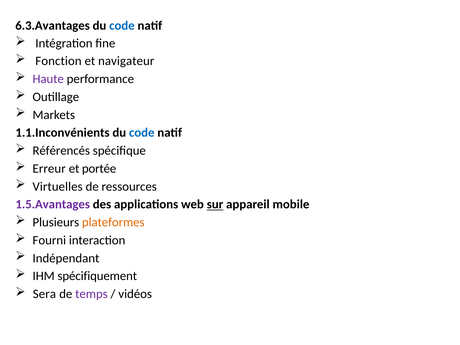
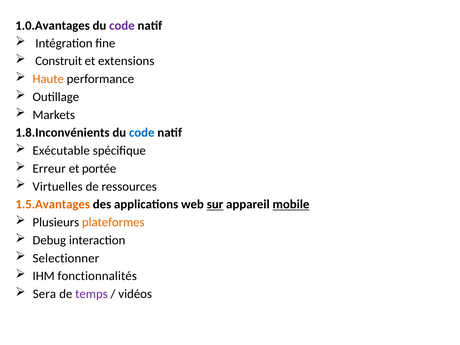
6.3.Avantages: 6.3.Avantages -> 1.0.Avantages (53, 26)
code colour: blue -> purple (122, 26)
Fonction: Fonction -> Construit (59, 61)
navigateur: navigateur -> extensions (126, 61)
Haute colour: purple -> orange (48, 79)
1.1.Inconvénients: 1.1.Inconvénients -> 1.8.Inconvénients (62, 133)
Référencés: Référencés -> Exécutable (61, 151)
1.5.Avantages colour: purple -> orange (53, 204)
mobile underline: none -> present (291, 204)
Fourni: Fourni -> Debug (49, 240)
Indépendant: Indépendant -> Selectionner (66, 258)
spécifiquement: spécifiquement -> fonctionnalités (97, 276)
